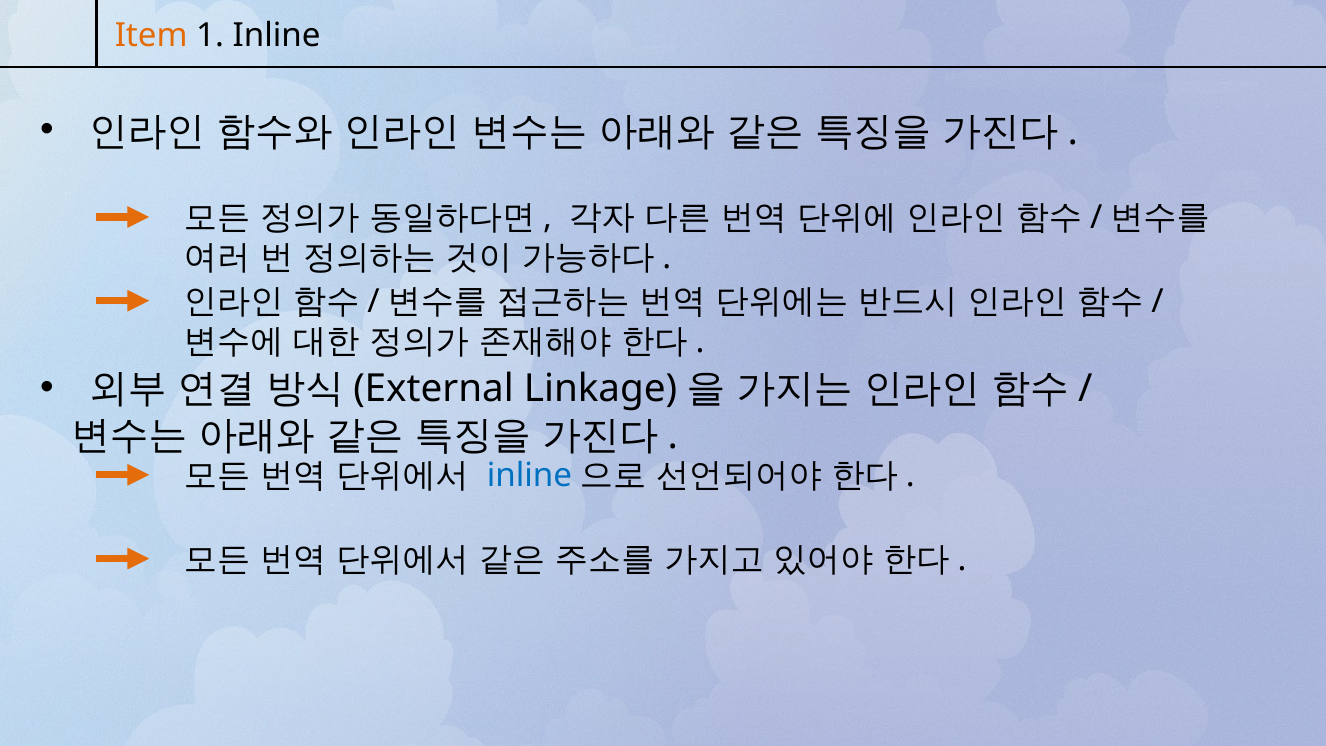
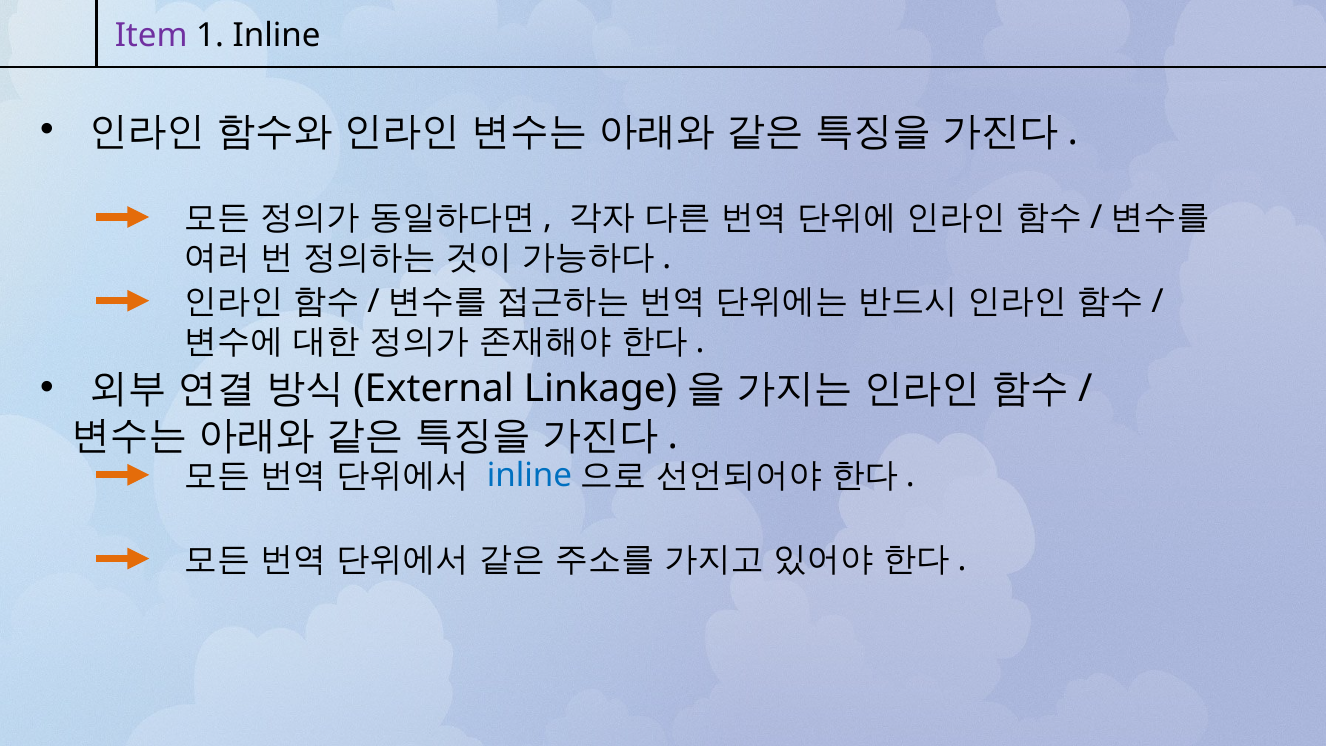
Item colour: orange -> purple (151, 35)
